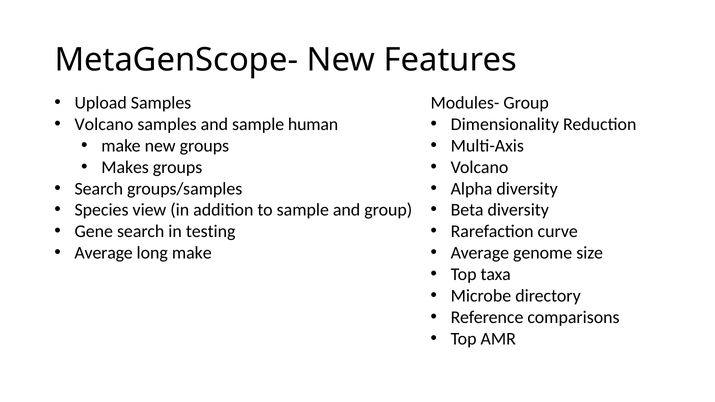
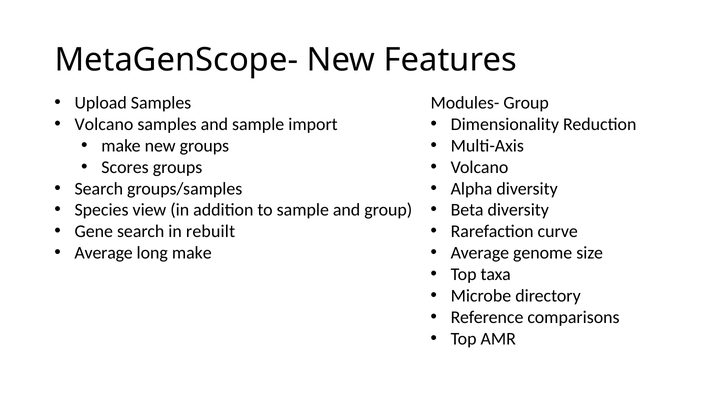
human: human -> import (313, 124)
Makes: Makes -> Scores (125, 167)
testing: testing -> rebuilt (211, 232)
